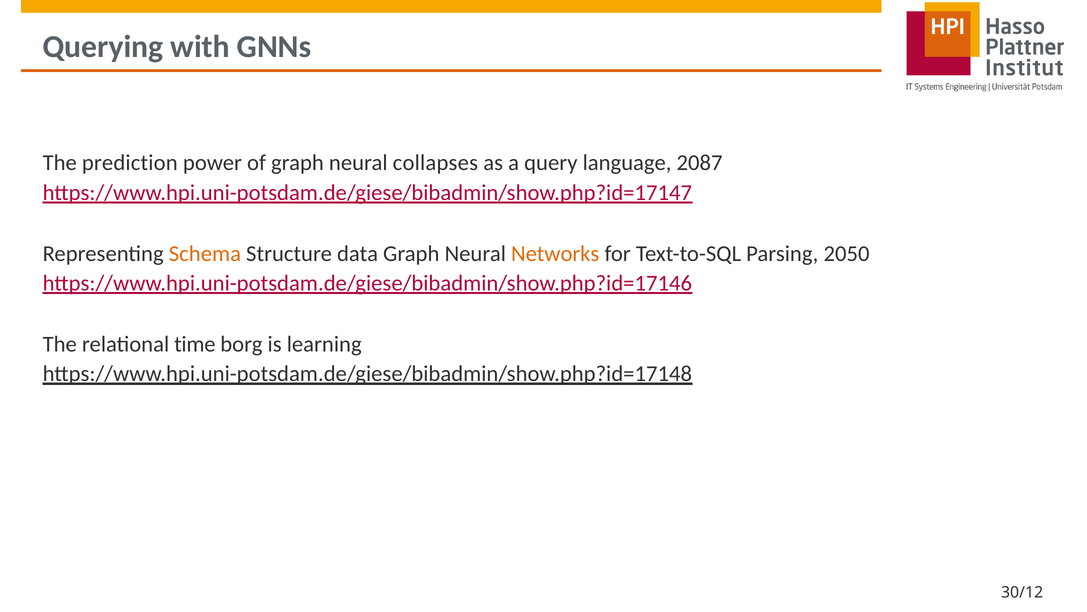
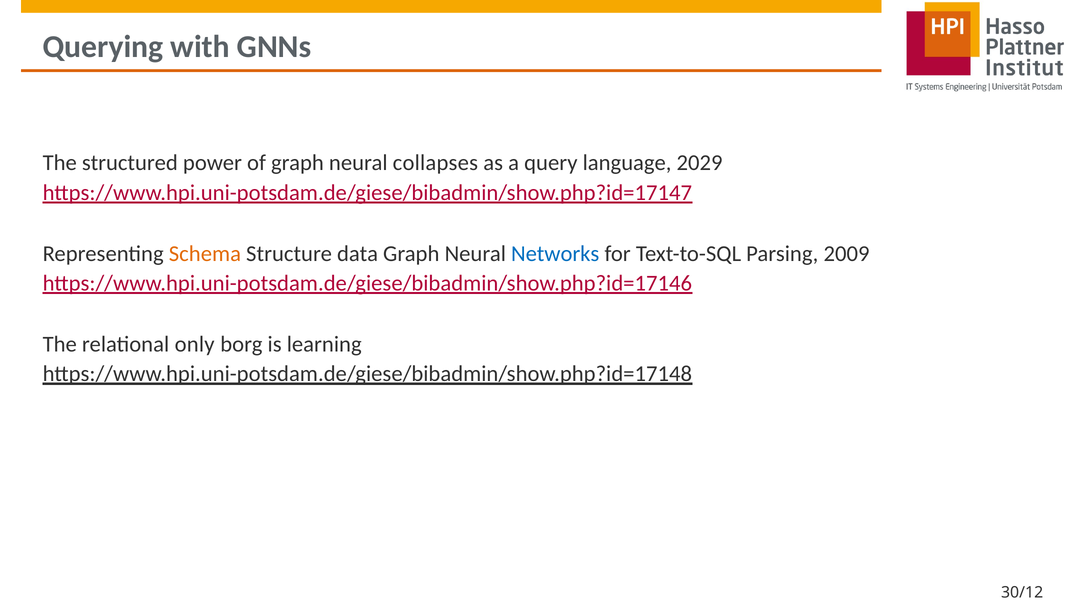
prediction: prediction -> structured (130, 163)
2087: 2087 -> 2029 (700, 163)
Networks colour: orange -> blue (555, 253)
2050: 2050 -> 2009 (847, 253)
time: time -> only (195, 344)
